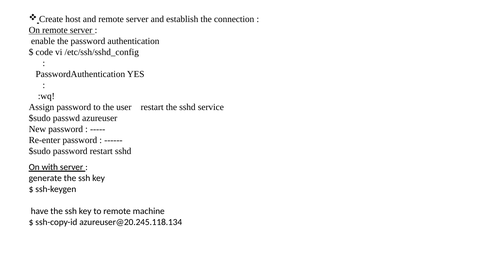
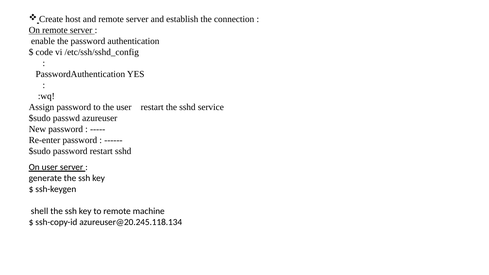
On with: with -> user (50, 167)
have: have -> shell (40, 211)
